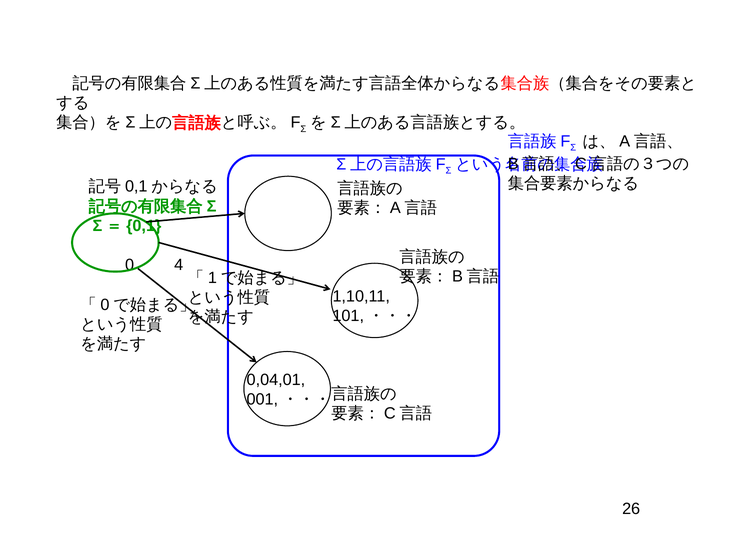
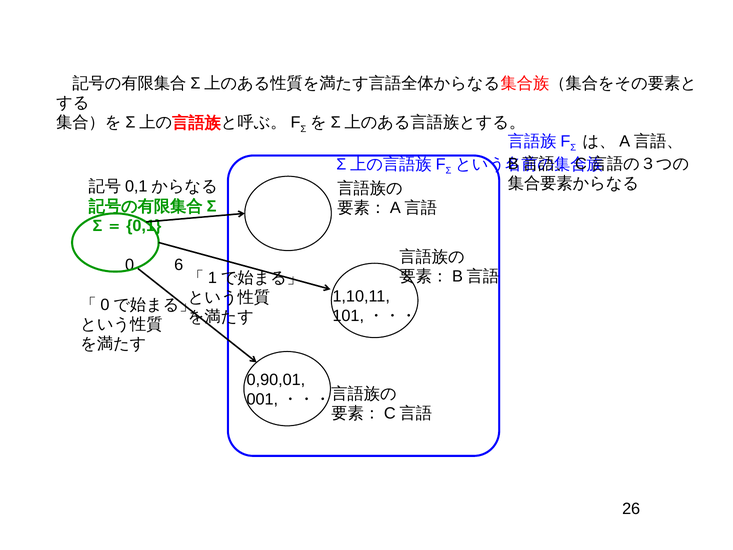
4: 4 -> 6 (179, 265)
0,04,01: 0,04,01 -> 0,90,01 (276, 380)
